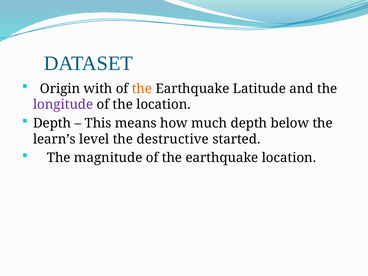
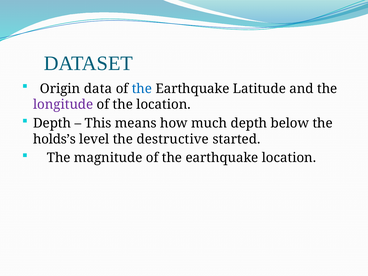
with: with -> data (98, 89)
the colour: orange -> blue (142, 89)
learn’s: learn’s -> holds’s (54, 139)
